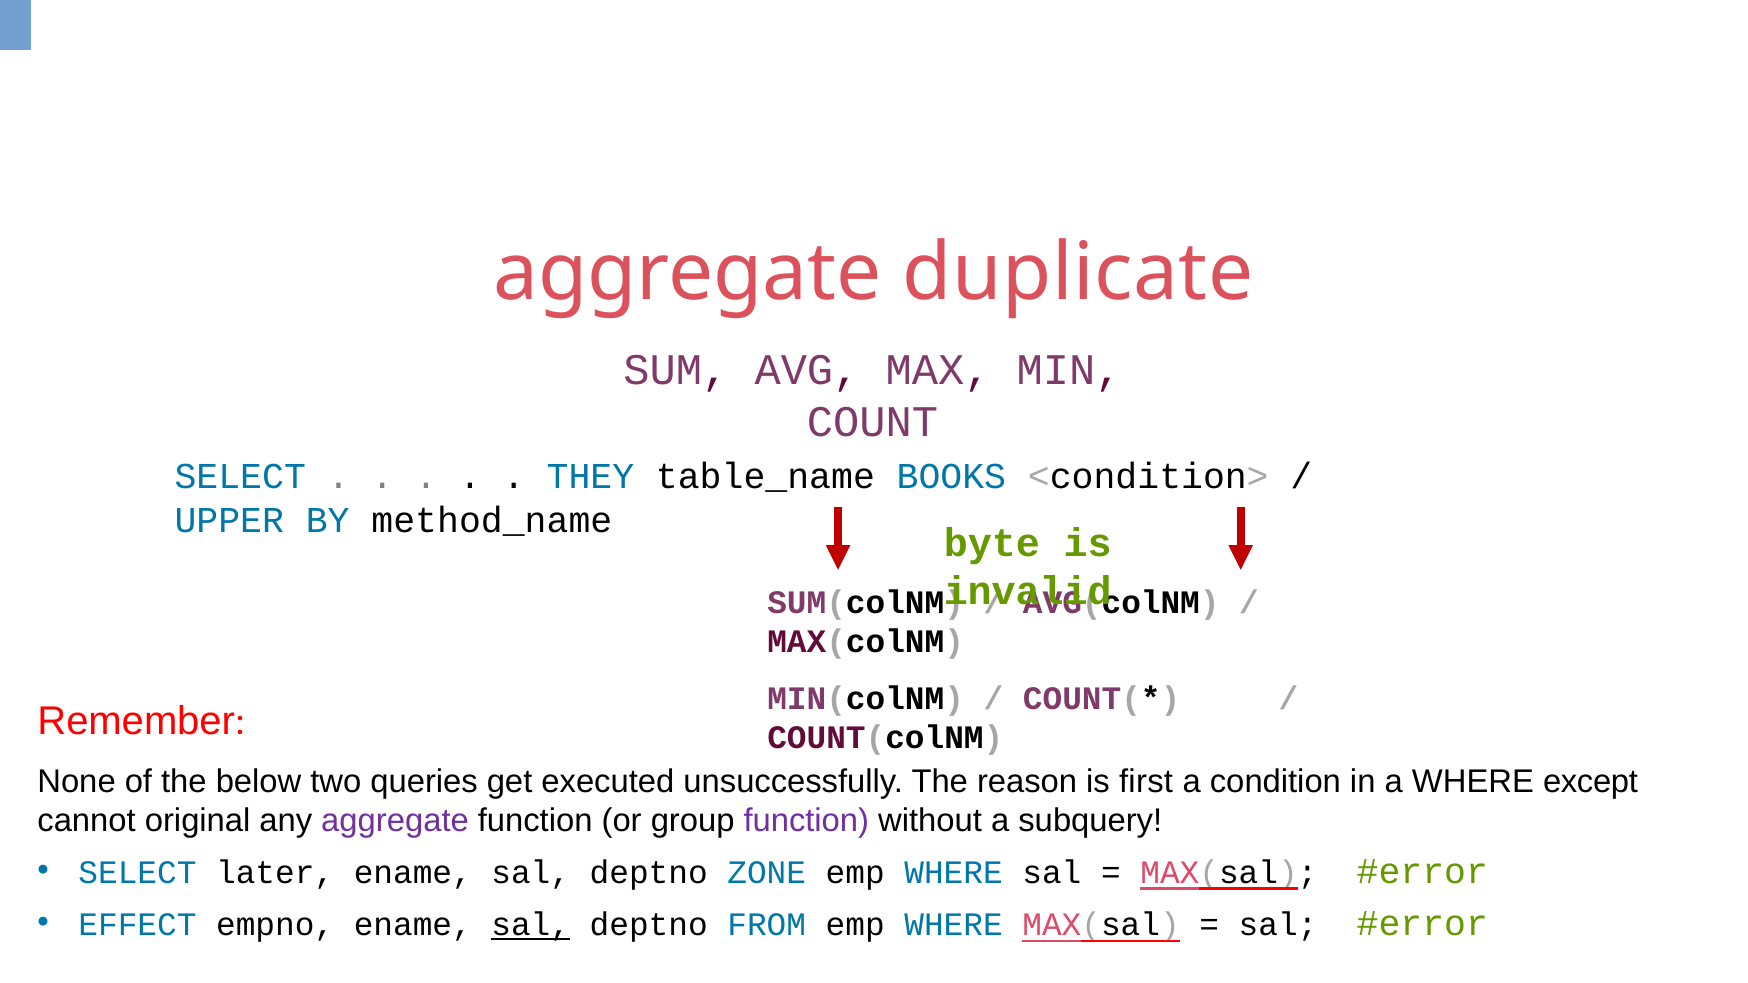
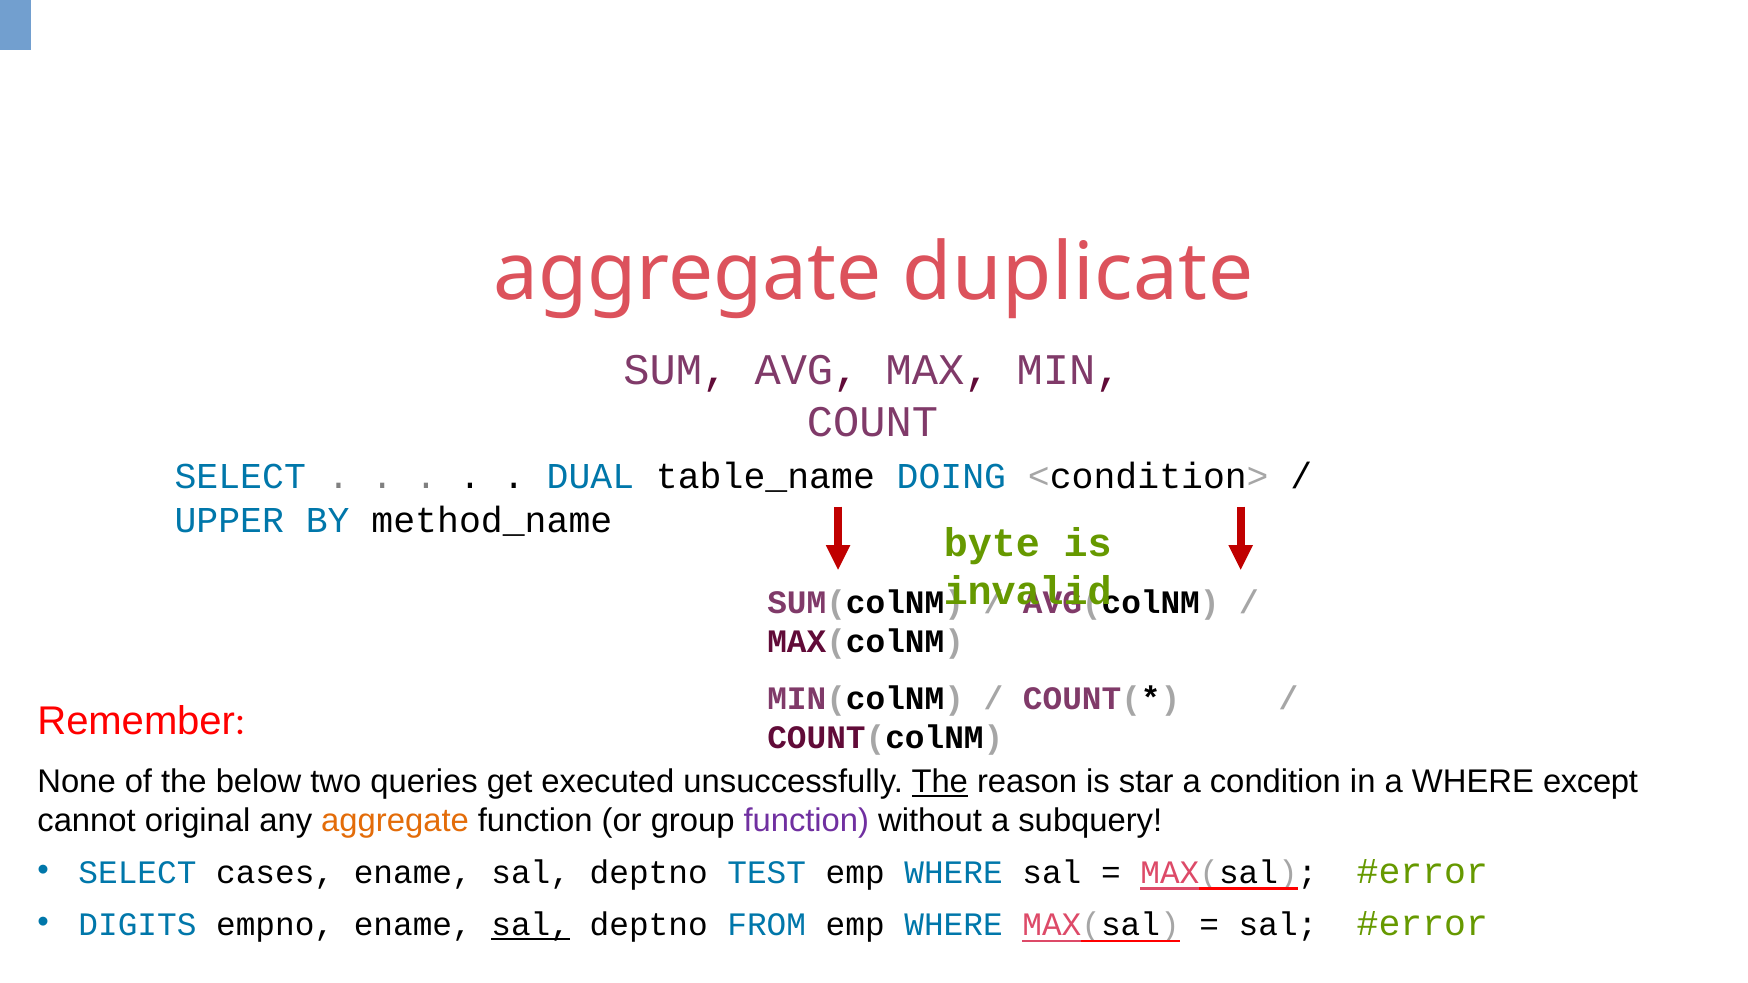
THEY: THEY -> DUAL (590, 477)
BOOKS: BOOKS -> DOING (951, 477)
The underline: none -> present (940, 782)
first: first -> star (1146, 782)
aggregate colour: purple -> orange (395, 821)
later: later -> cases (275, 873)
ZONE: ZONE -> TEST (767, 873)
EFFECT: EFFECT -> DIGITS (137, 925)
